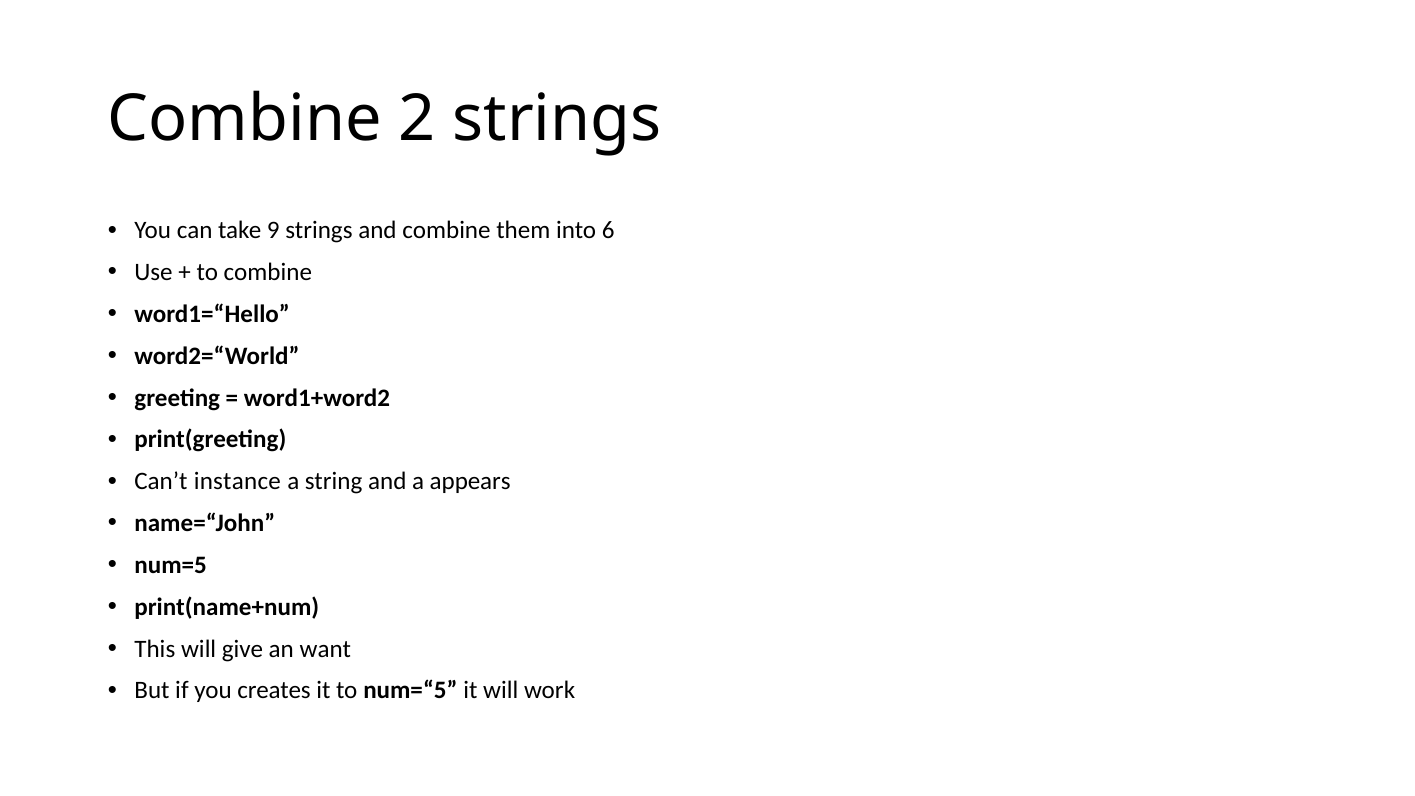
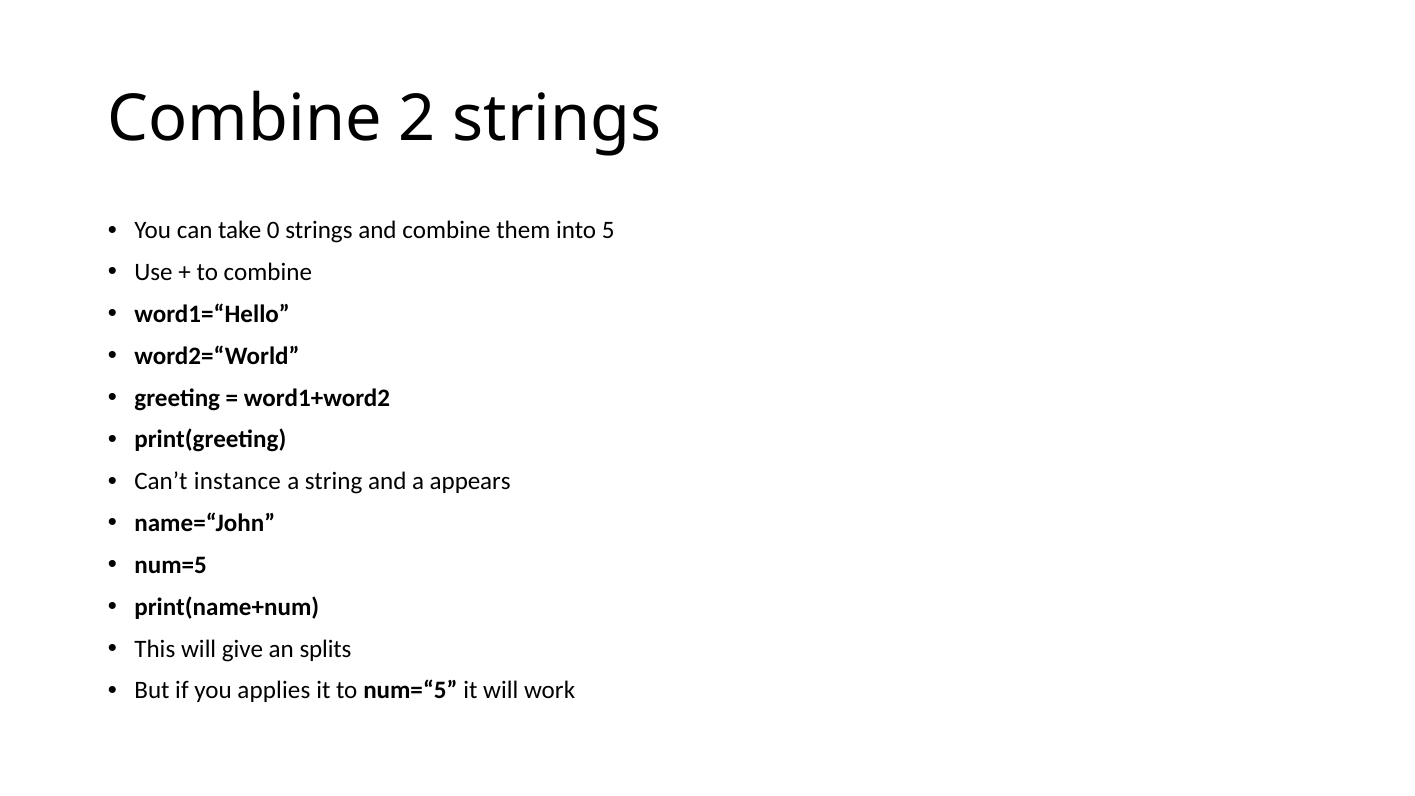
9: 9 -> 0 (273, 231)
6: 6 -> 5 (608, 231)
want: want -> splits (325, 649)
creates: creates -> applies (274, 691)
